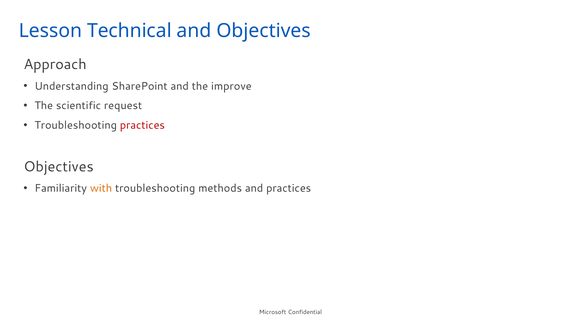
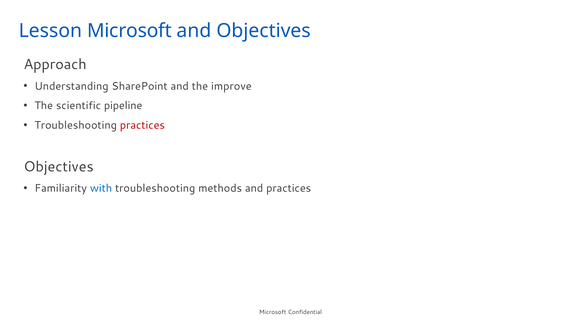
Lesson Technical: Technical -> Microsoft (129, 31)
request: request -> pipeline (123, 106)
with colour: orange -> blue (101, 188)
